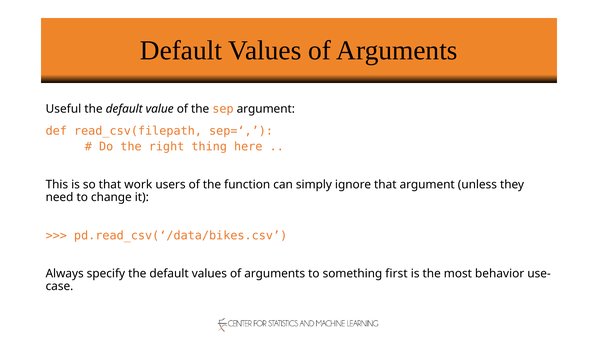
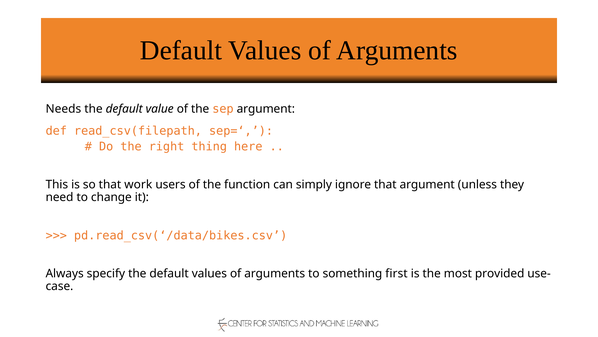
Useful: Useful -> Needs (63, 109)
behavior: behavior -> provided (500, 273)
